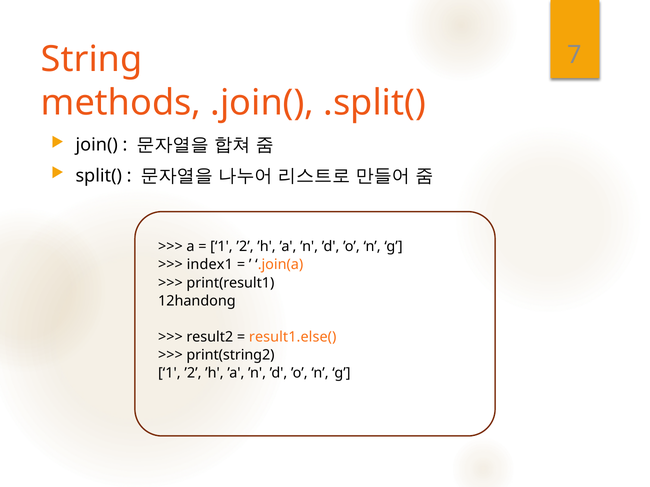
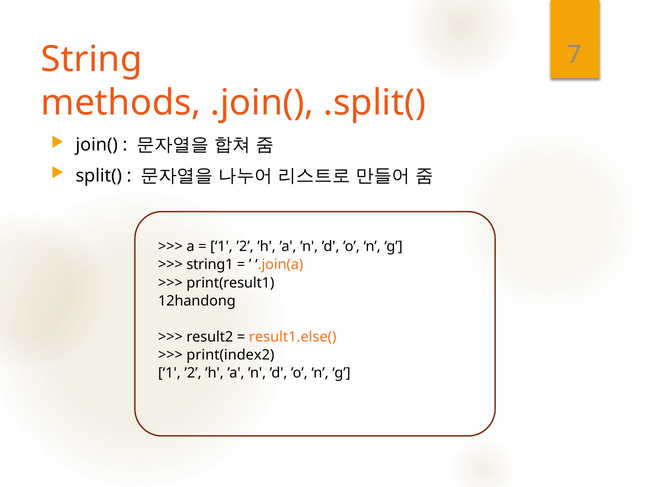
index1: index1 -> string1 (210, 265)
print(string2: print(string2 -> print(index2 (230, 355)
